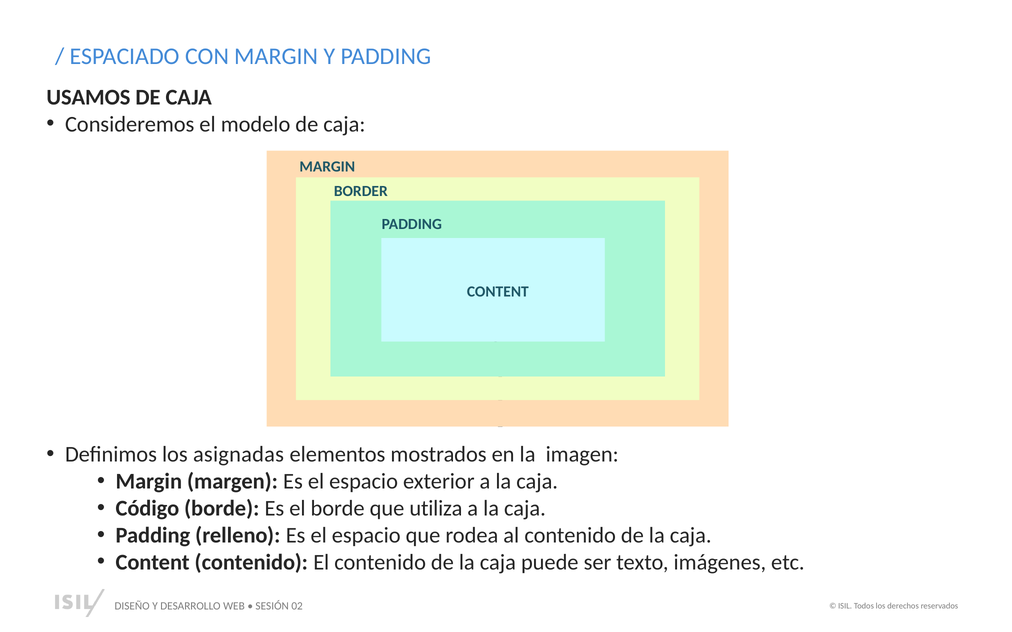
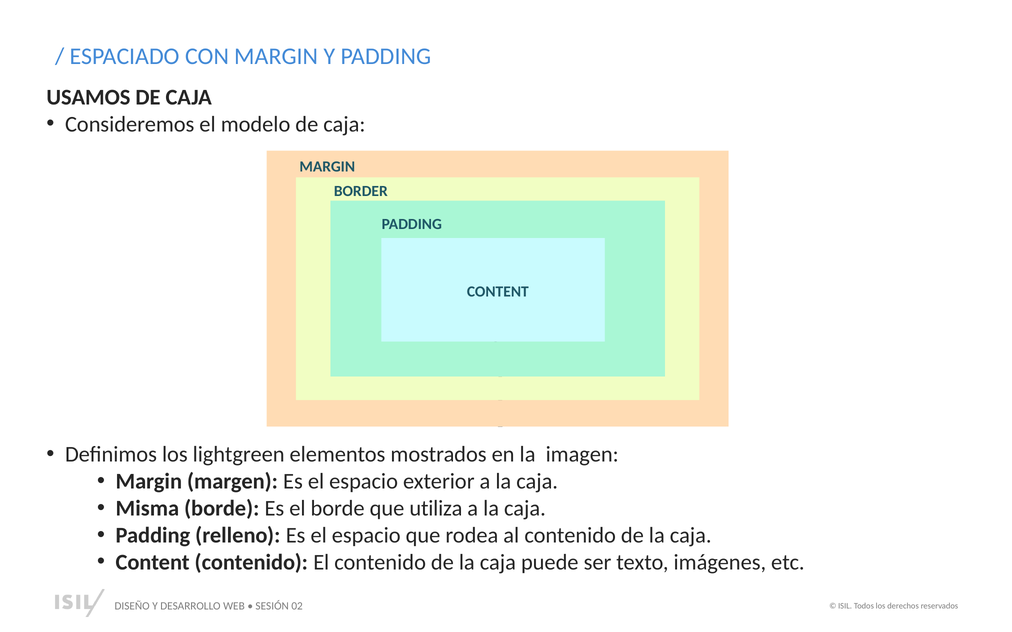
asignadas: asignadas -> lightgreen (239, 455)
Código: Código -> Misma (147, 509)
